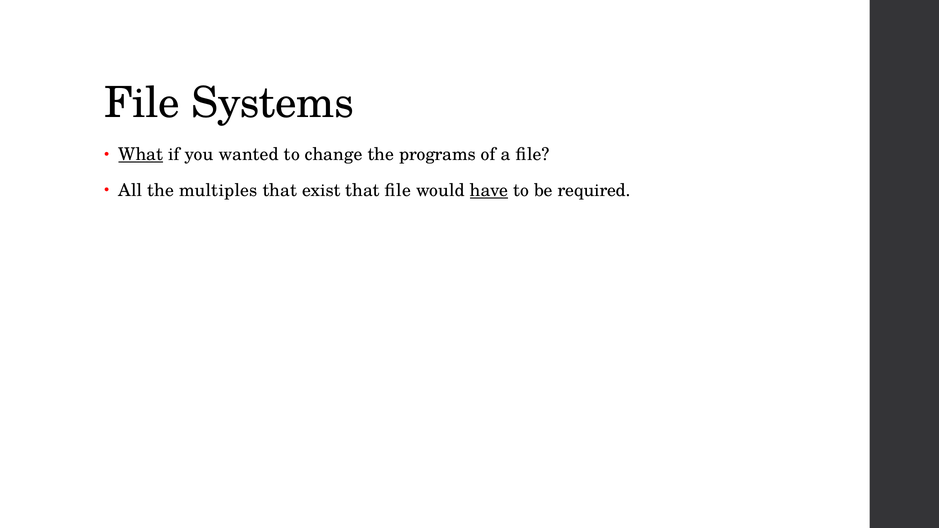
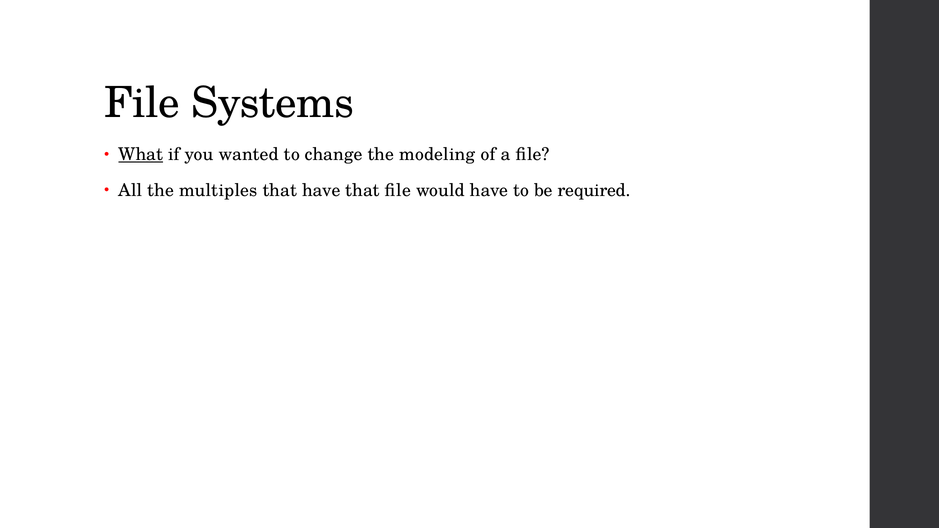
programs: programs -> modeling (437, 155)
that exist: exist -> have (321, 190)
have underline: present -> none (489, 190)
